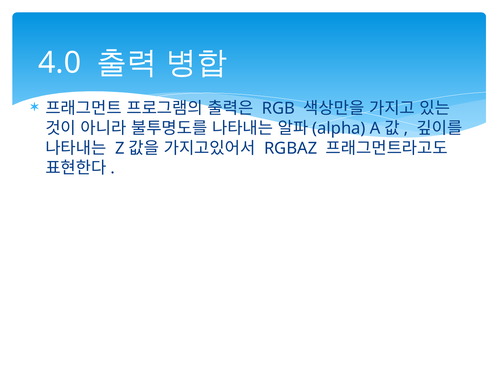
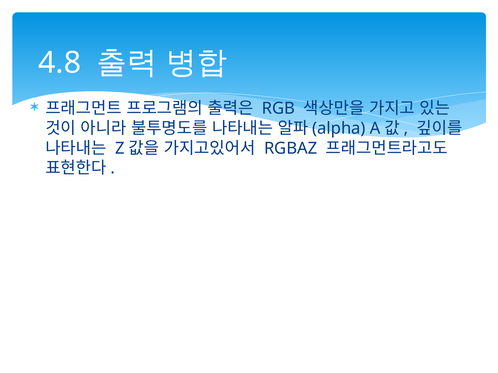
4.0: 4.0 -> 4.8 (60, 63)
